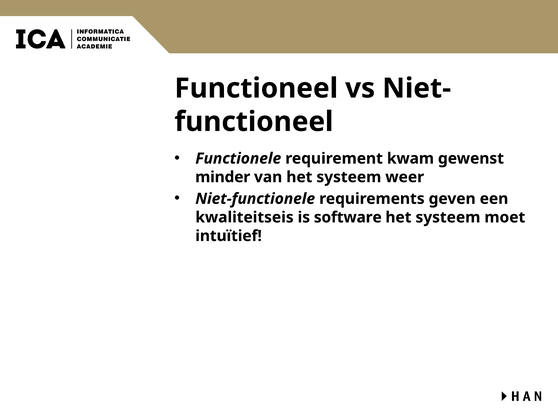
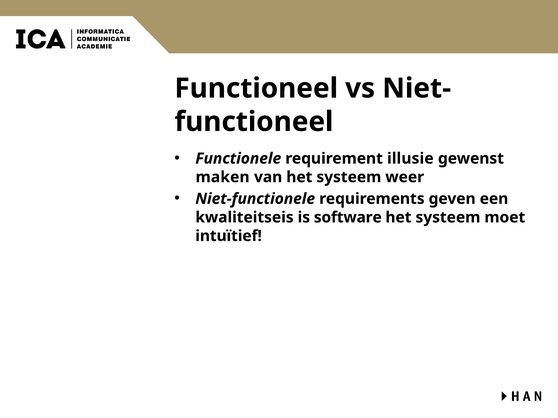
kwam: kwam -> illusie (410, 159)
minder: minder -> maken (223, 177)
